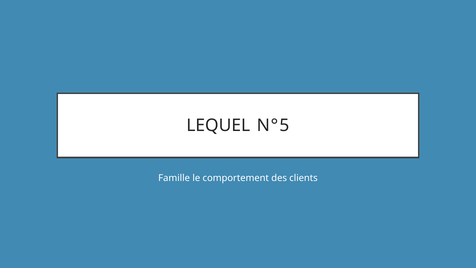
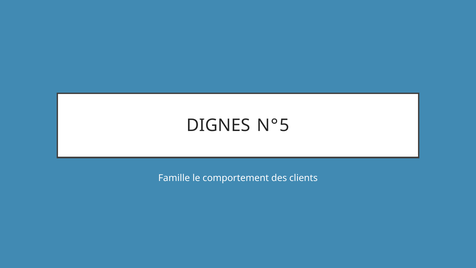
LEQUEL: LEQUEL -> DIGNES (218, 125)
